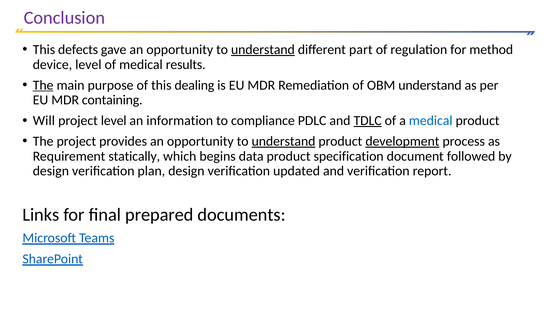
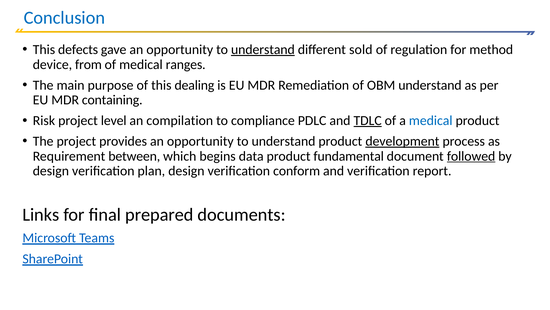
Conclusion colour: purple -> blue (64, 18)
part: part -> sold (361, 50)
device level: level -> from (88, 64)
results: results -> ranges (186, 64)
The underline: present -> none (43, 85)
Will: Will -> Risk (44, 120)
information: information -> compilation (180, 120)
understand underline: present -> none (283, 141)
statically: statically -> between (134, 156)
specification: specification -> fundamental (349, 156)
followed underline: none -> present (471, 156)
updated: updated -> conform (297, 171)
